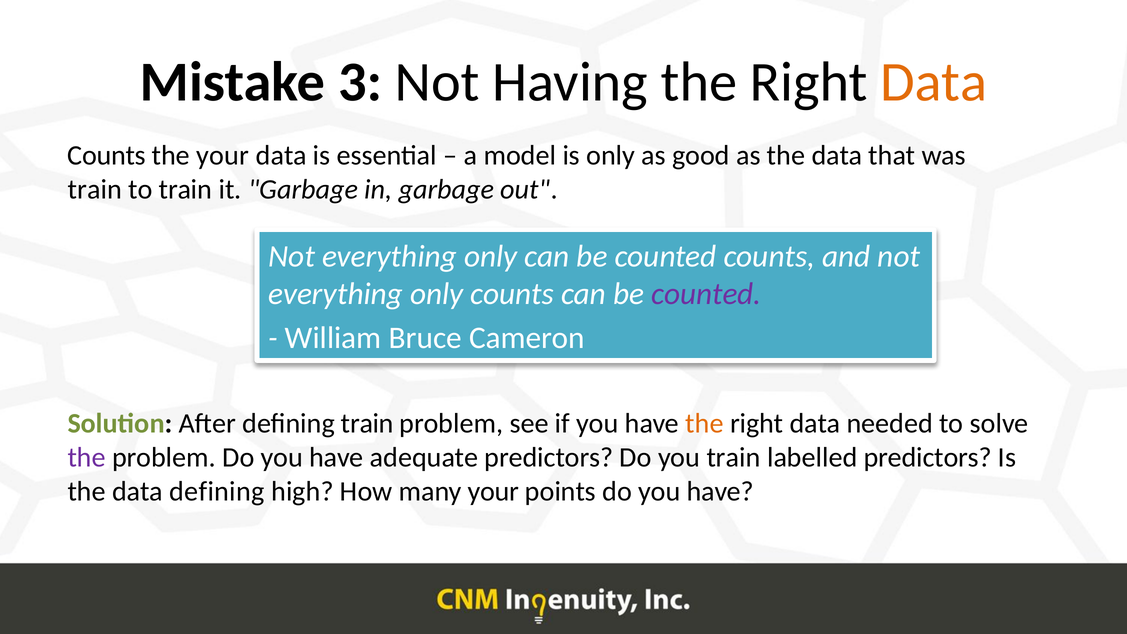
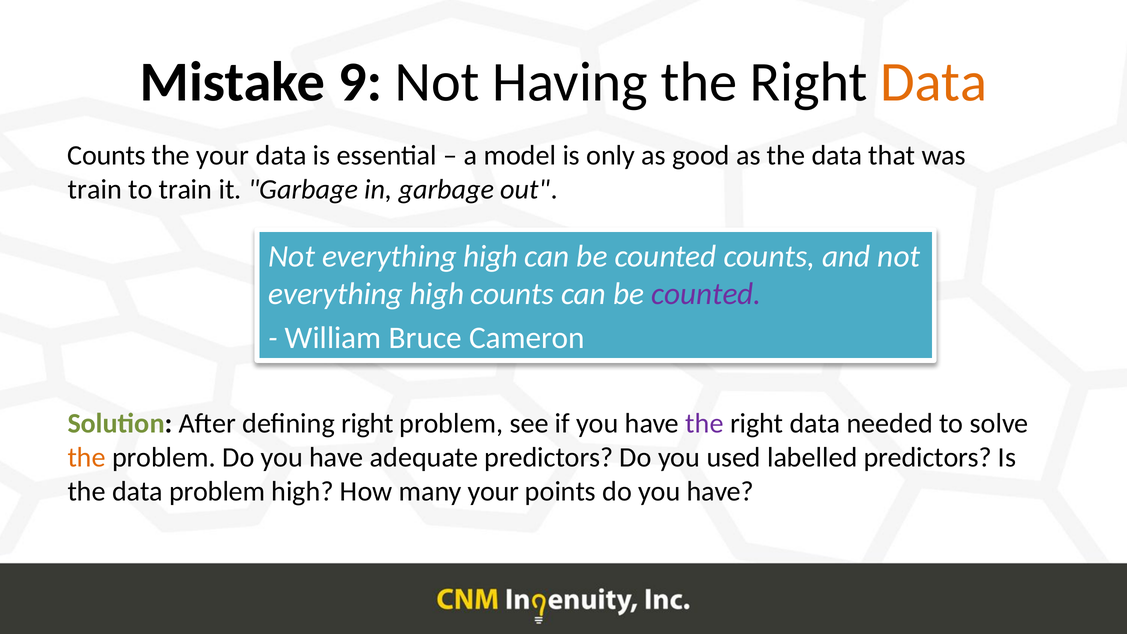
3: 3 -> 9 (360, 82)
only: only -> high (491, 256)
only: only -> high (437, 294)
defining train: train -> right (367, 424)
the colour: orange -> purple (704, 424)
the colour: purple -> orange (87, 457)
you train: train -> used (734, 457)
data defining: defining -> problem (217, 491)
